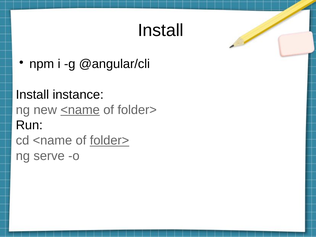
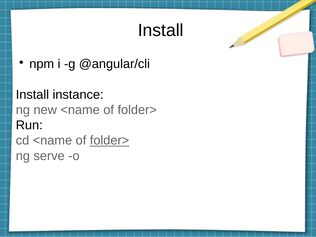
<name underline: present -> none (80, 110)
